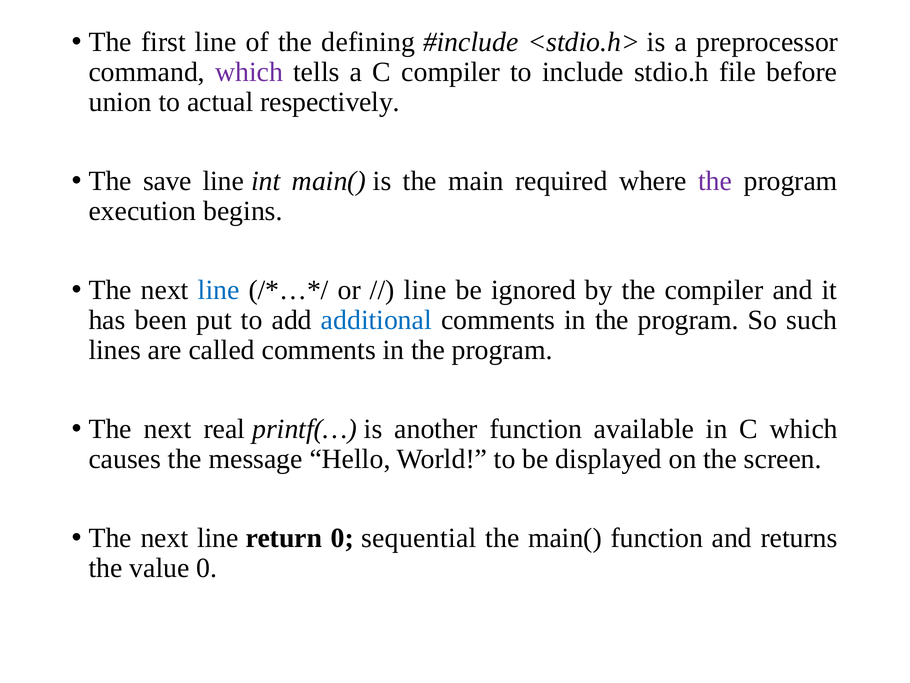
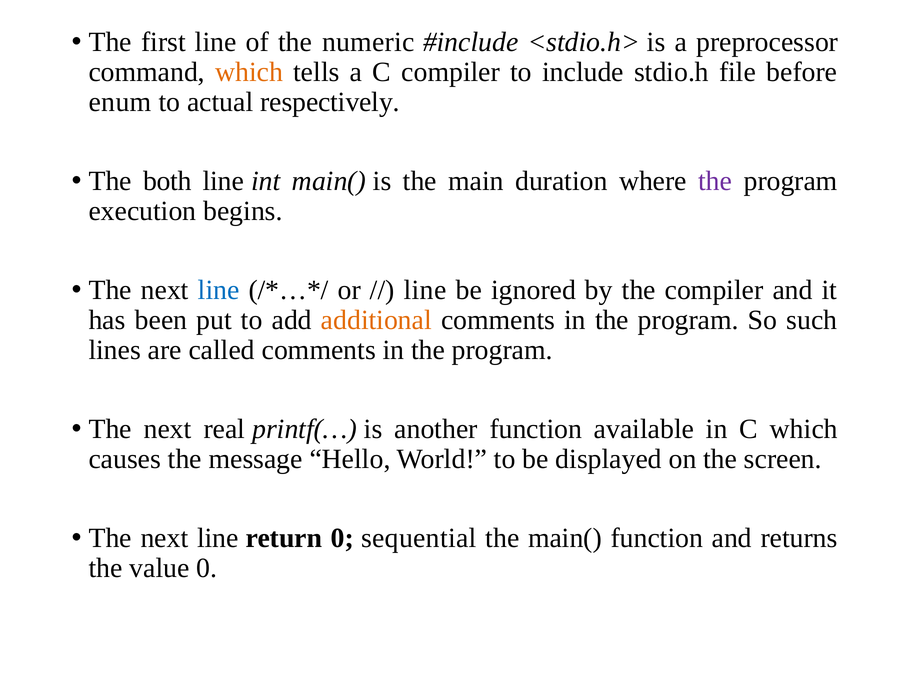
defining: defining -> numeric (368, 42)
which colour: purple -> orange (249, 72)
union: union -> enum (120, 102)
save: save -> both (167, 181)
required: required -> duration (561, 181)
additional colour: blue -> orange (376, 320)
